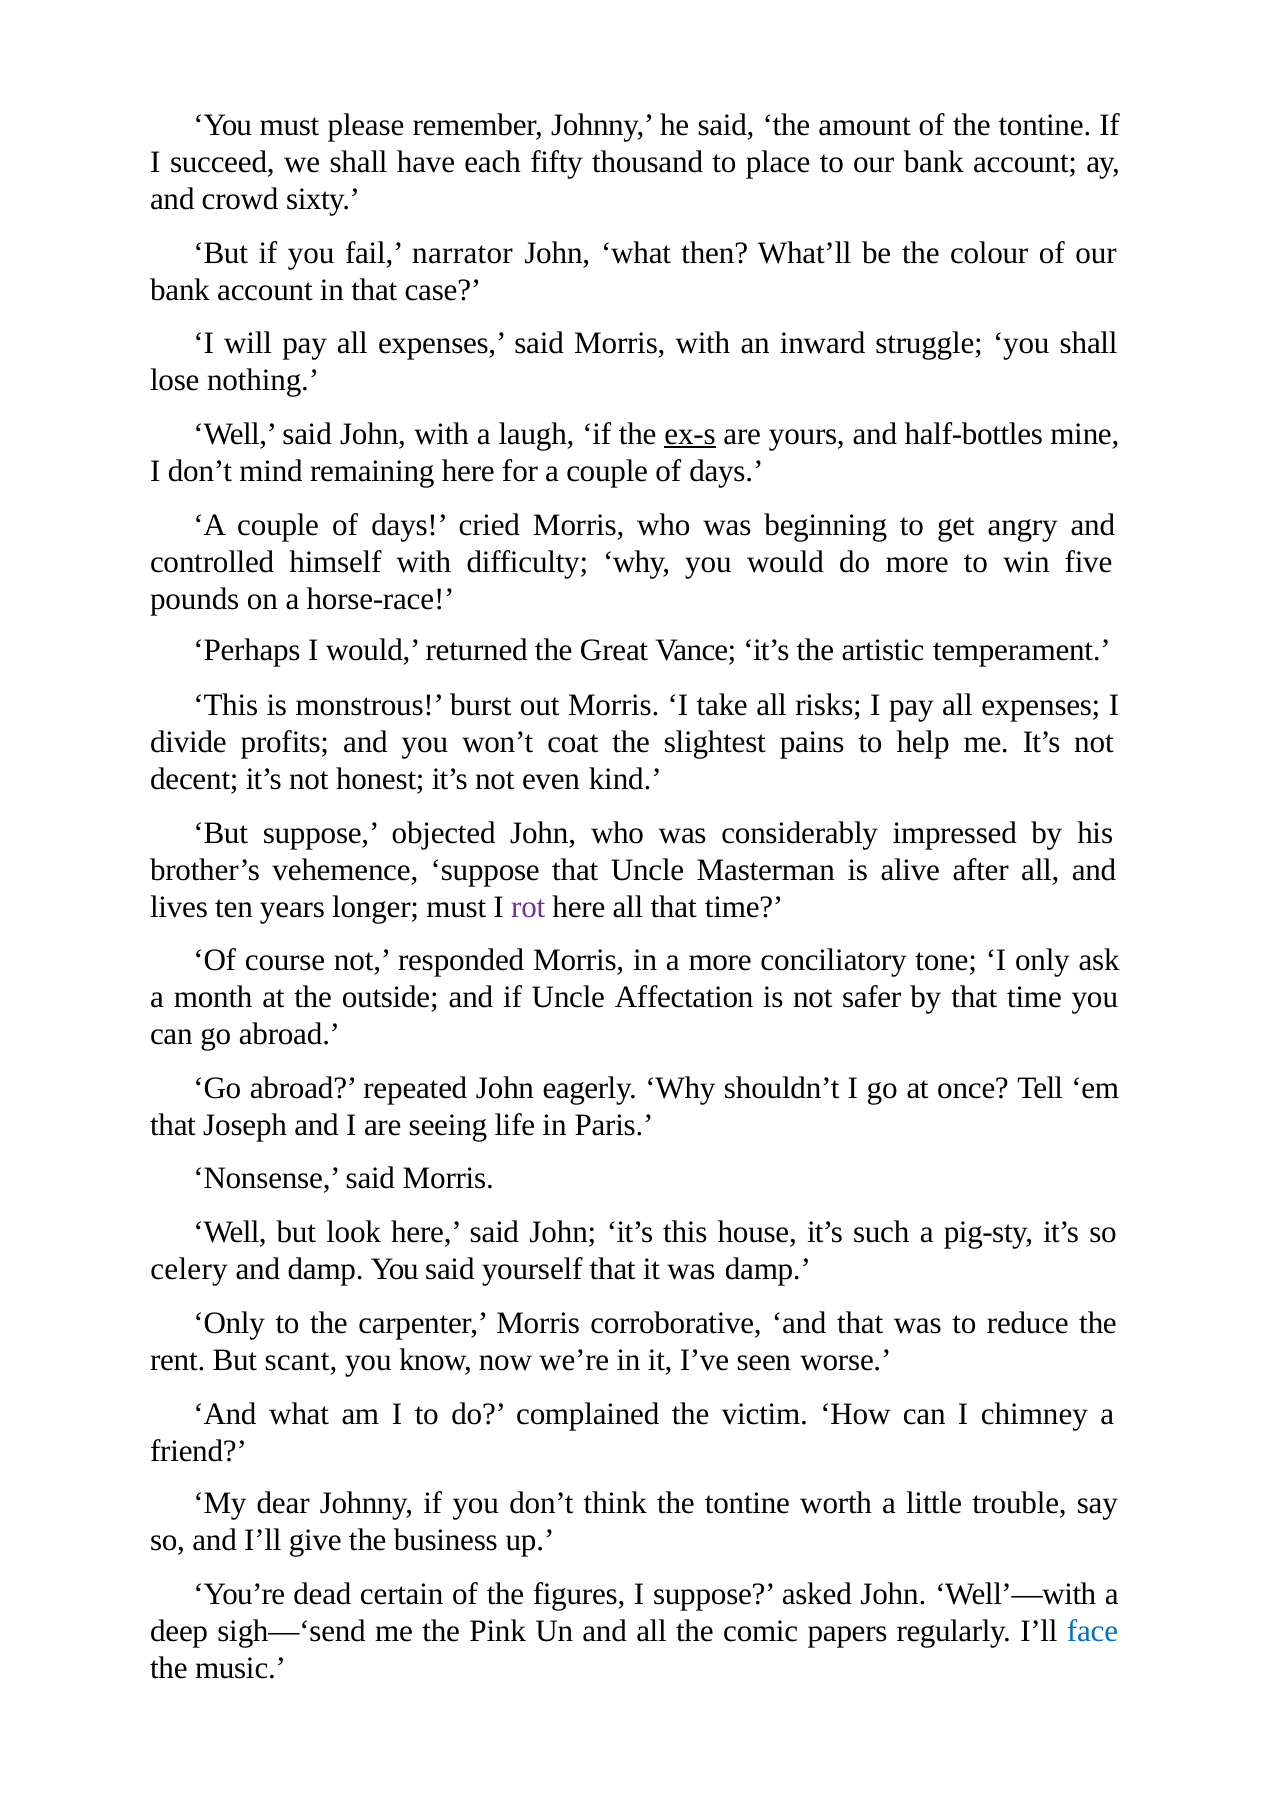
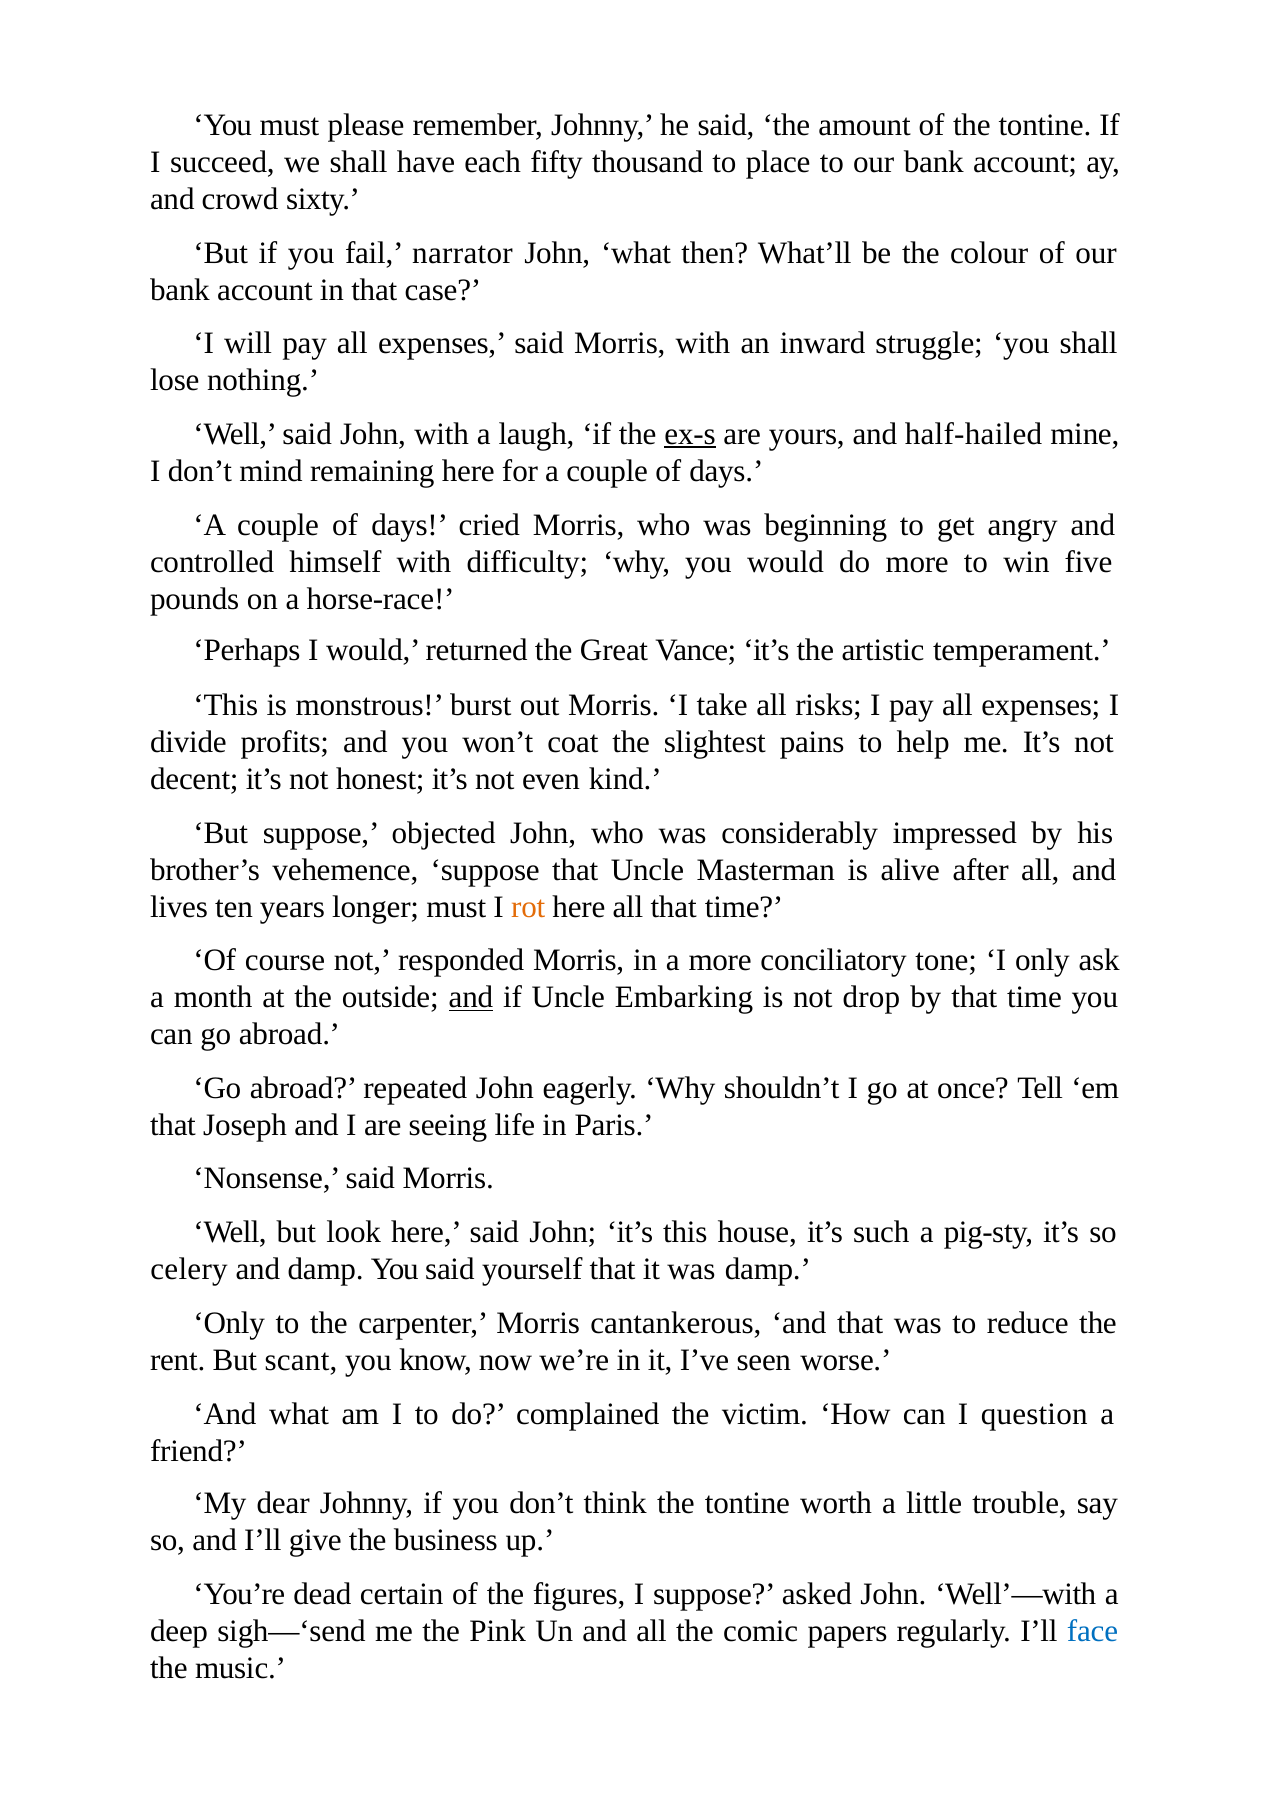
half-bottles: half-bottles -> half-hailed (974, 434)
rot colour: purple -> orange (528, 908)
and underline: none -> present (471, 998)
Affectation: Affectation -> Embarking (684, 998)
safer: safer -> drop (871, 998)
corroborative: corroborative -> cantankerous (676, 1323)
chimney: chimney -> question (1034, 1414)
